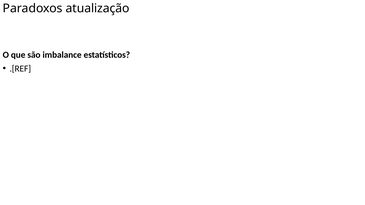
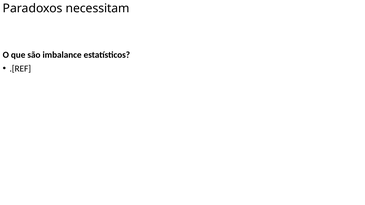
atualização: atualização -> necessitam (98, 8)
